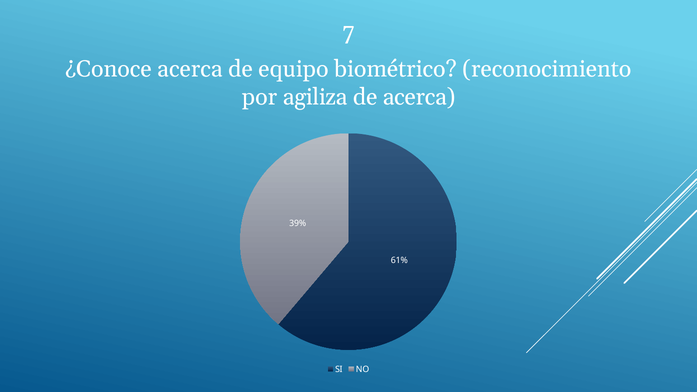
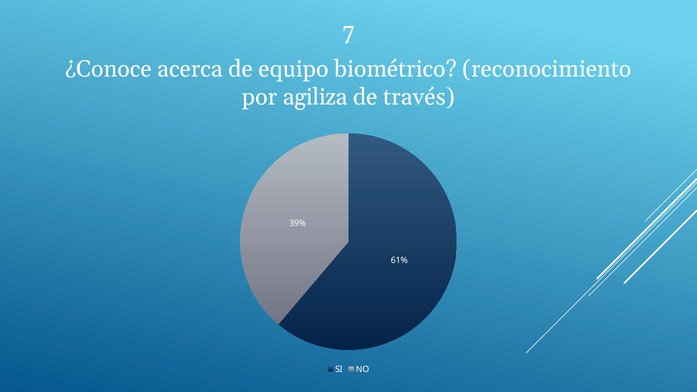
de acerca: acerca -> través (419, 97)
